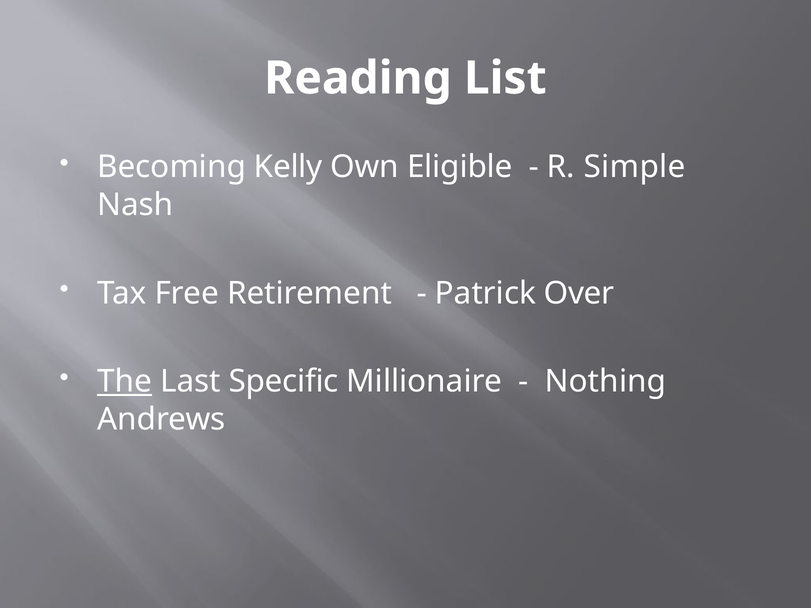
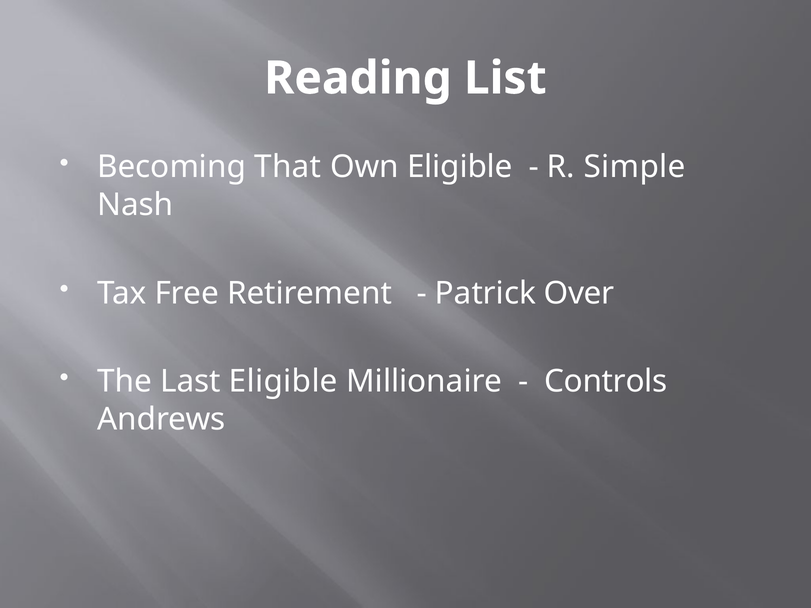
Kelly: Kelly -> That (288, 167)
The underline: present -> none (125, 382)
Last Specific: Specific -> Eligible (283, 382)
Nothing: Nothing -> Controls (606, 382)
